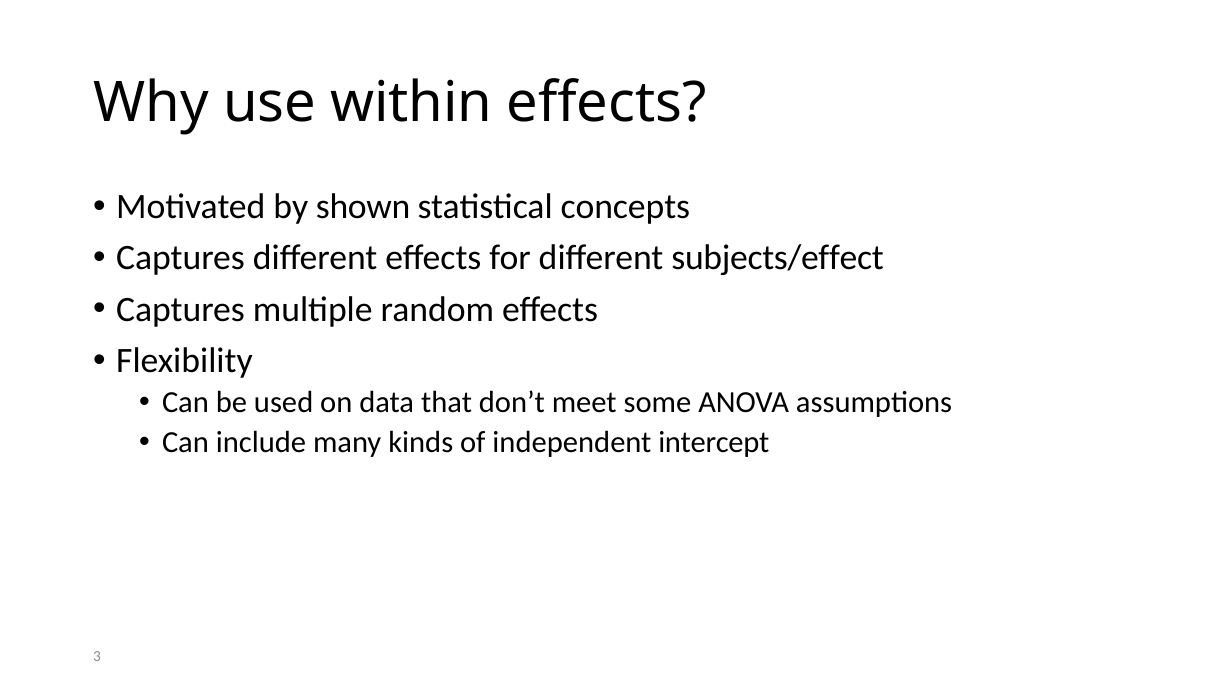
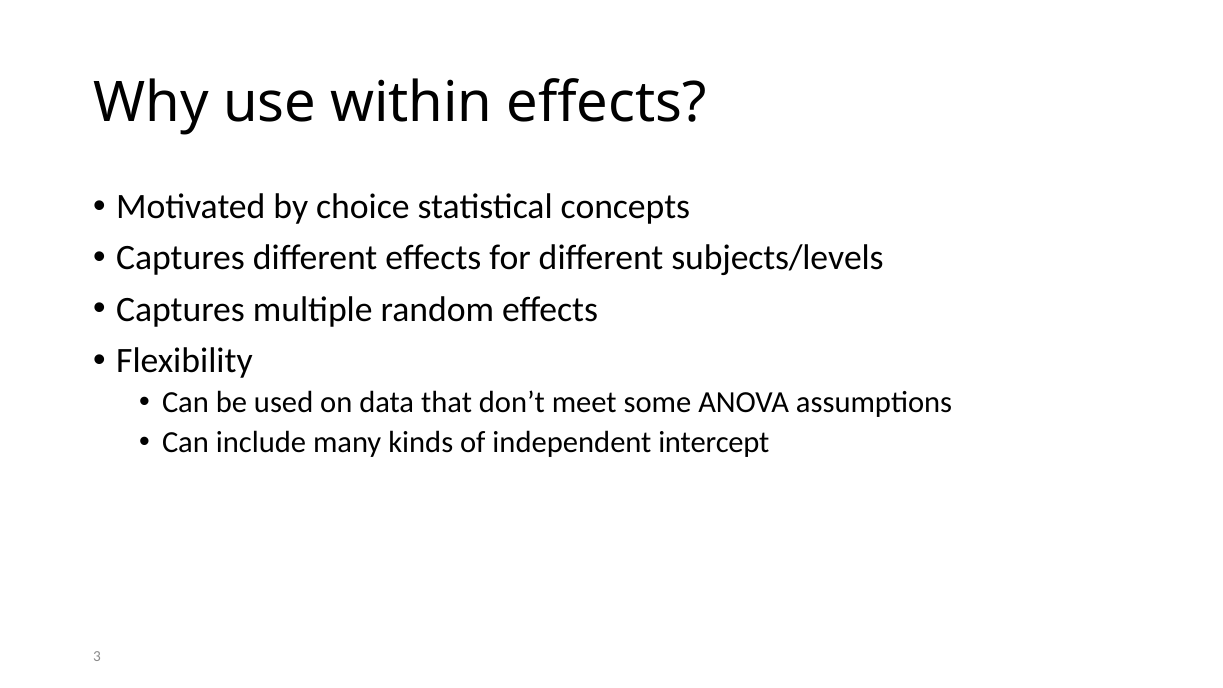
shown: shown -> choice (363, 207)
subjects/effect: subjects/effect -> subjects/levels (777, 258)
